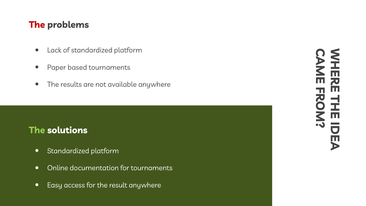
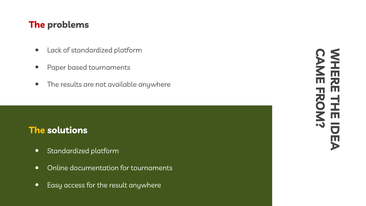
The colour: light green -> yellow (37, 130)
